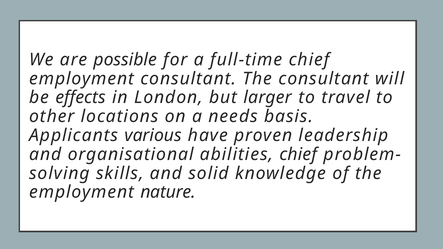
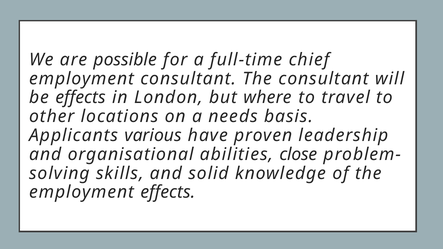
larger: larger -> where (268, 98)
abilities chief: chief -> close (298, 154)
employment nature: nature -> effects (168, 192)
